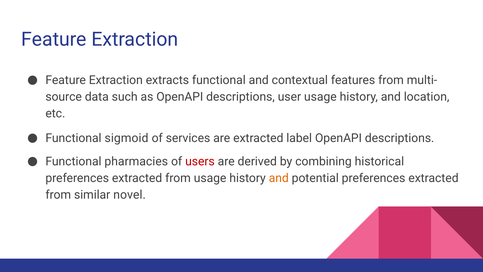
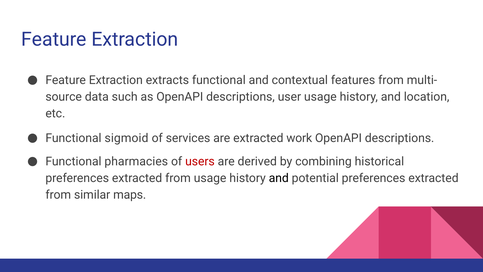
label: label -> work (299, 138)
and colour: orange -> black (279, 178)
novel: novel -> maps (130, 195)
